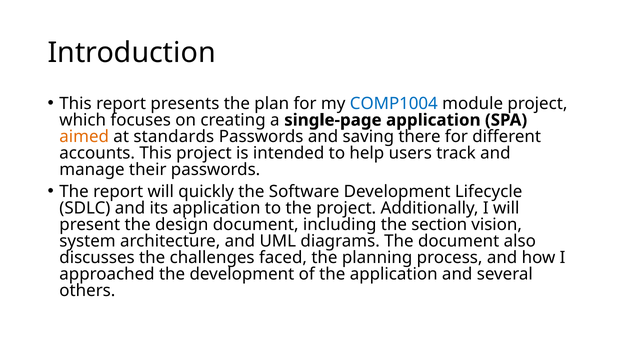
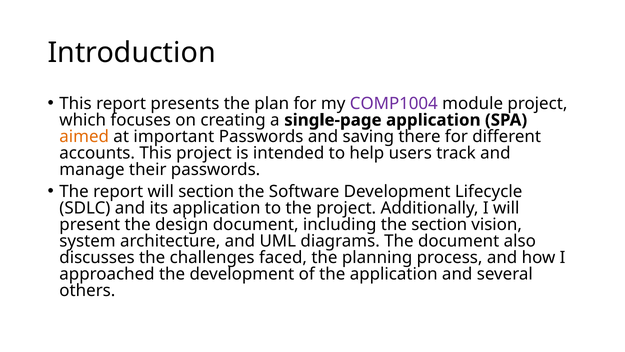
COMP1004 colour: blue -> purple (394, 104)
standards: standards -> important (174, 136)
will quickly: quickly -> section (206, 192)
